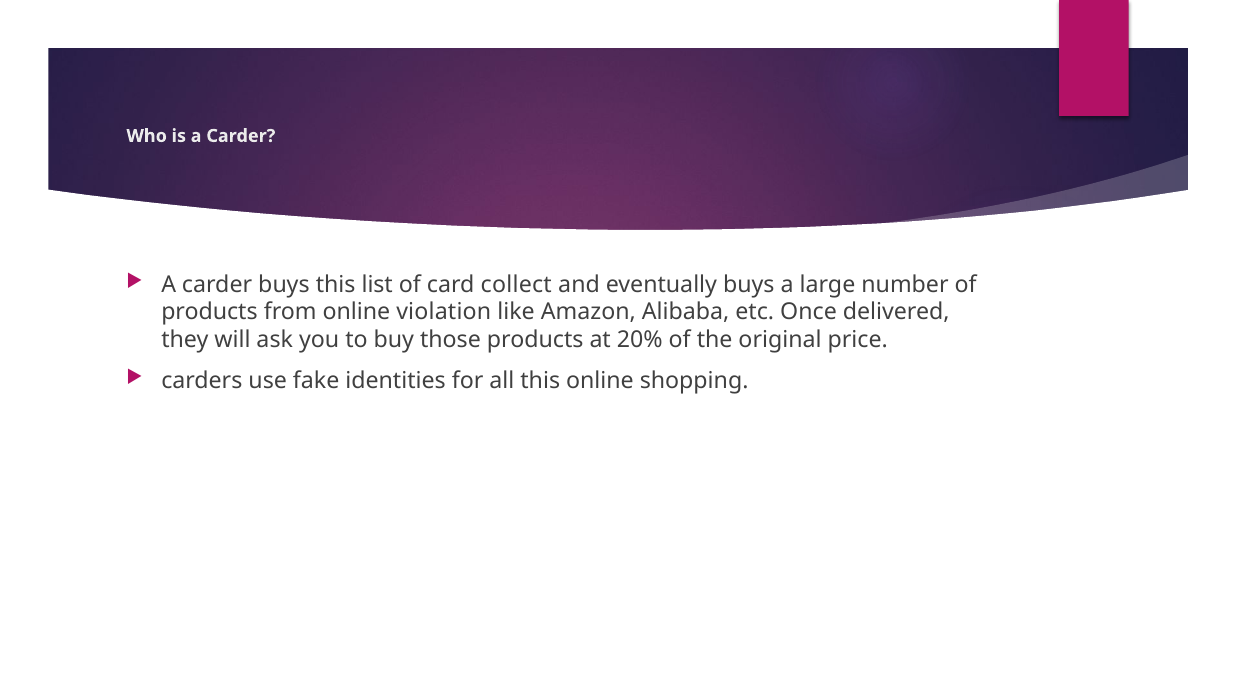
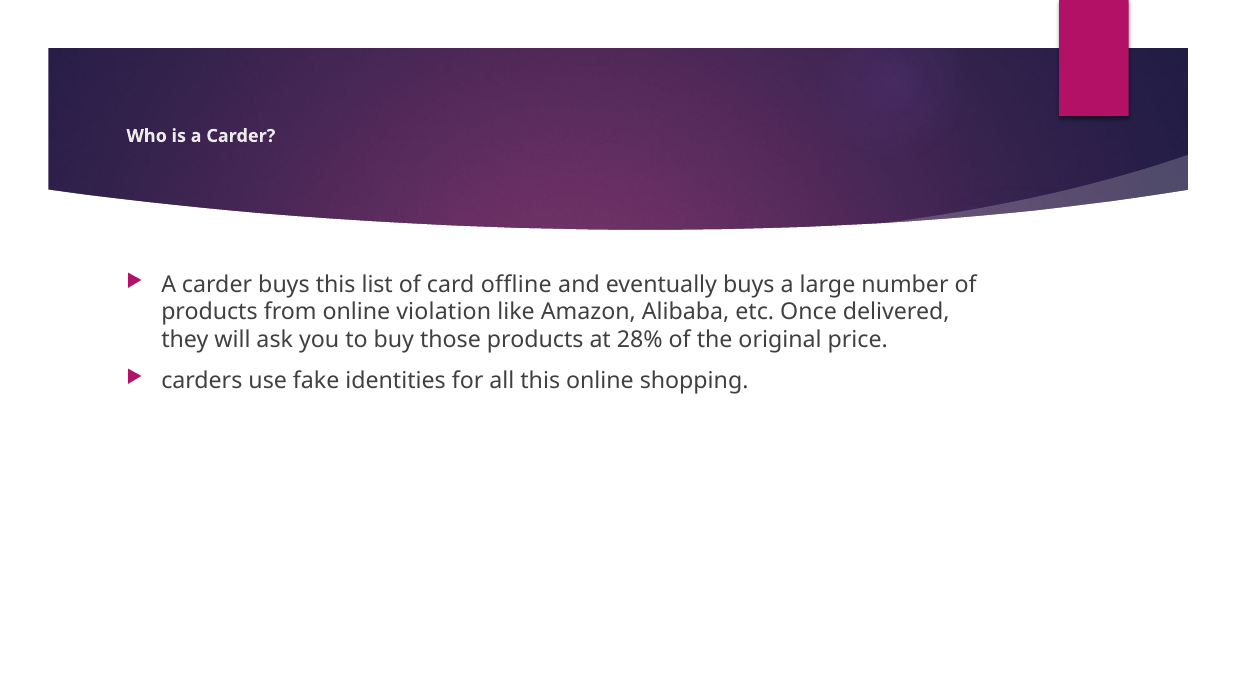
collect: collect -> offline (516, 284)
20%: 20% -> 28% (640, 340)
